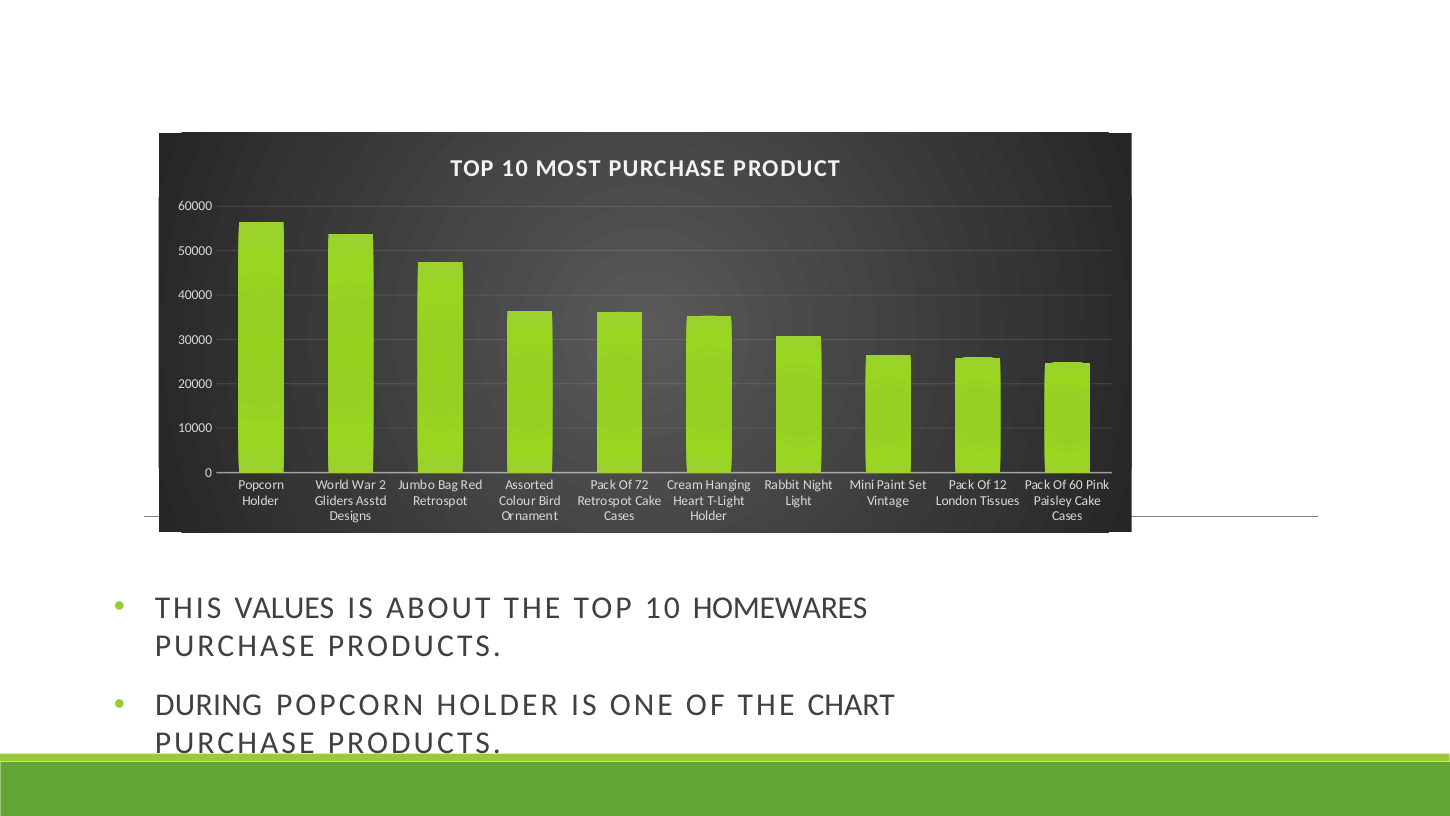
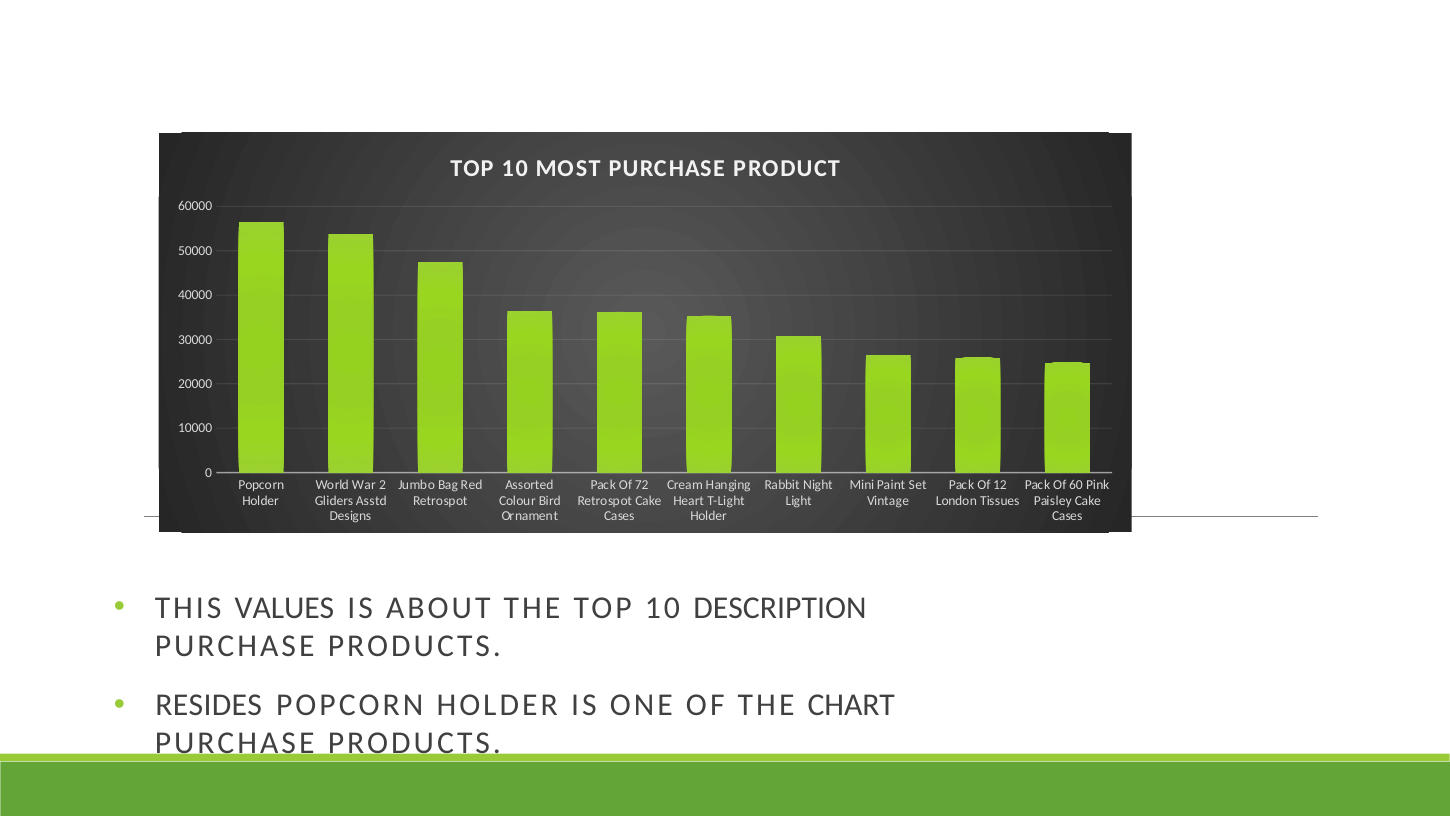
HOMEWARES: HOMEWARES -> DESCRIPTION (780, 608)
DURING: DURING -> RESIDES (209, 705)
